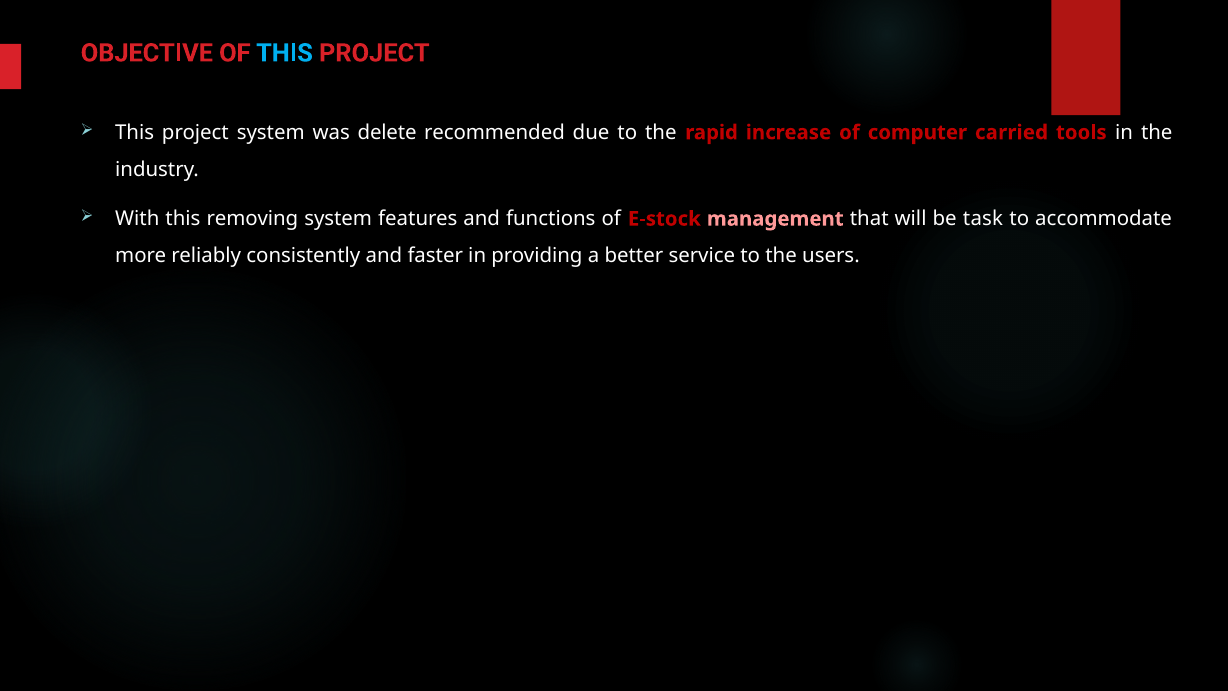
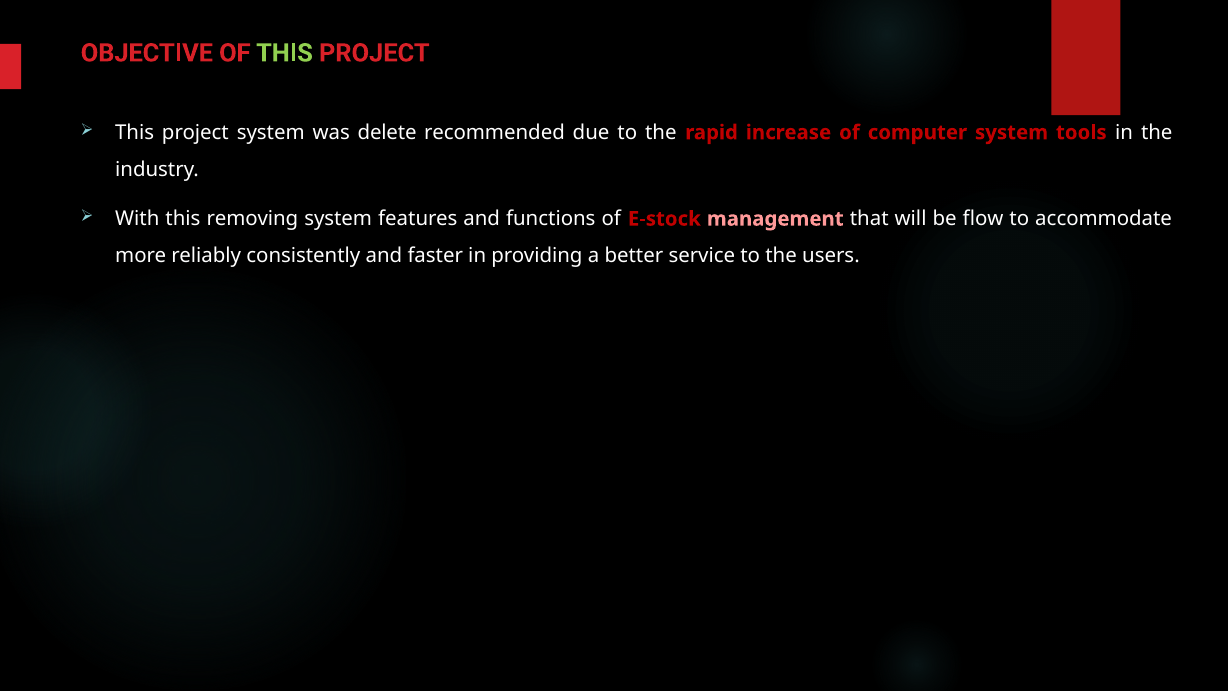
THIS colour: light blue -> light green (284, 53)
computer carried: carried -> system (1012, 132)
task: task -> flow (983, 219)
